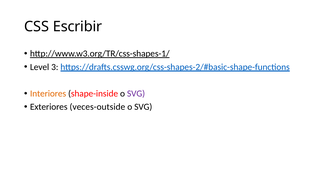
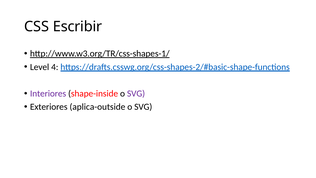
3: 3 -> 4 (55, 67)
Interiores colour: orange -> purple (48, 94)
veces-outside: veces-outside -> aplica-outside (97, 107)
